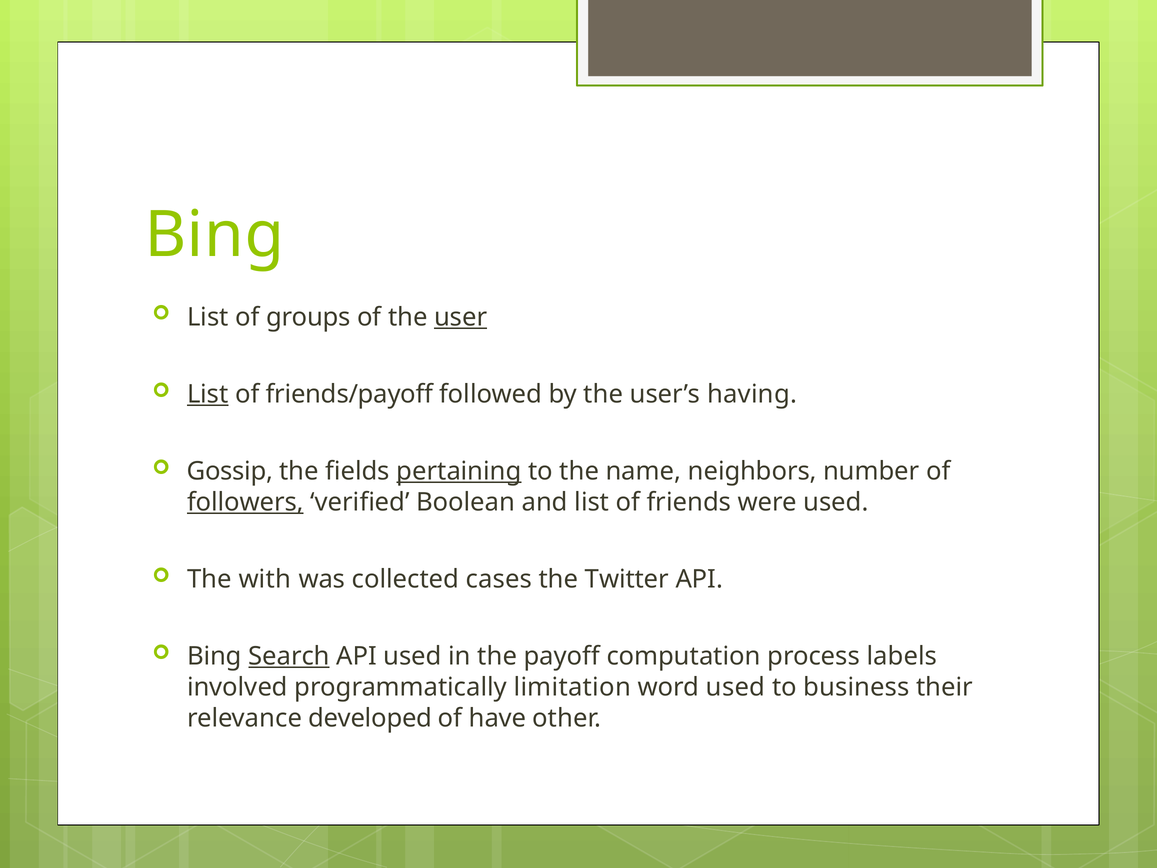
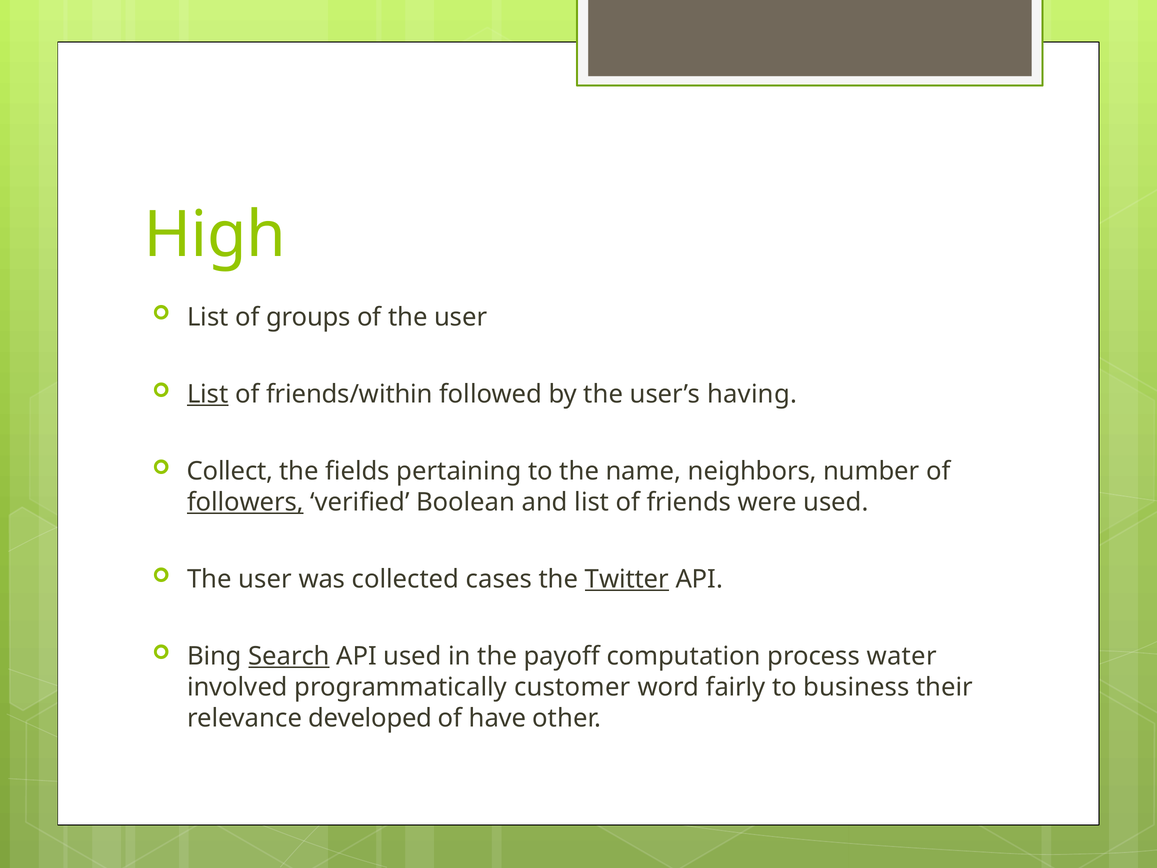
Bing: Bing -> High (215, 235)
user underline: present -> none (461, 317)
friends/payoff: friends/payoff -> friends/within (349, 394)
Gossip: Gossip -> Collect (230, 471)
pertaining underline: present -> none (459, 471)
with: with -> user (265, 579)
Twitter underline: none -> present (627, 579)
labels: labels -> water (902, 656)
limitation: limitation -> customer (572, 687)
word used: used -> fairly (736, 687)
